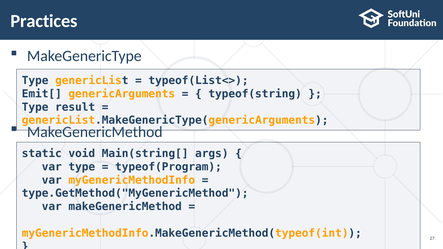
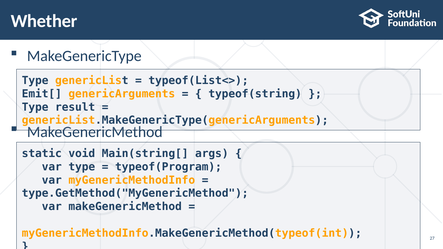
Practices: Practices -> Whether (44, 21)
